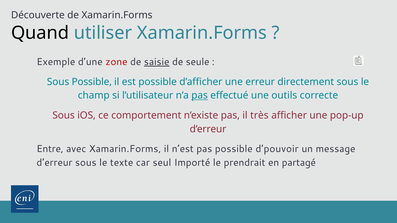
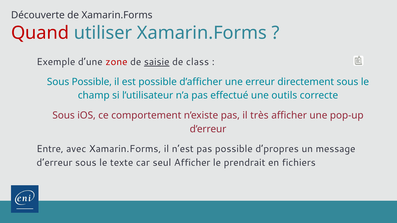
Quand colour: black -> red (40, 33)
seule: seule -> class (198, 62)
pas underline: present -> none (200, 96)
d’pouvoir: d’pouvoir -> d’propres (277, 149)
seul Importé: Importé -> Afficher (192, 163)
partagé: partagé -> fichiers (299, 163)
